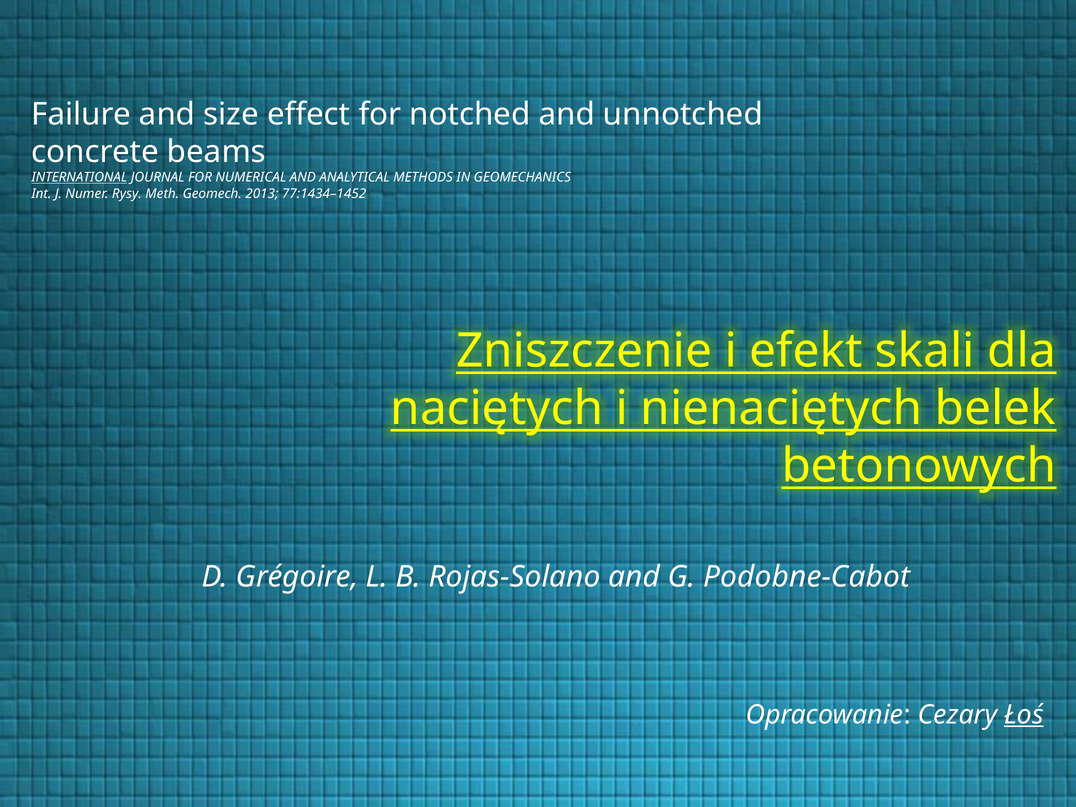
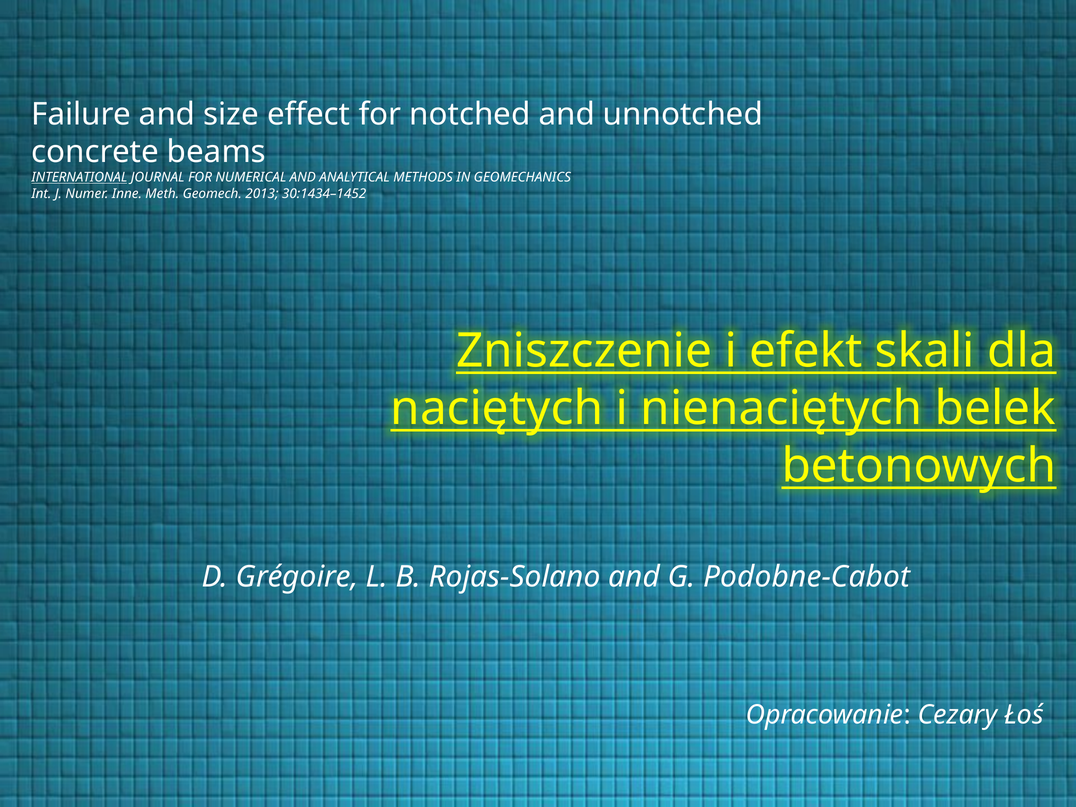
Rysy: Rysy -> Inne (127, 194)
77:1434–1452: 77:1434–1452 -> 30:1434–1452 (324, 194)
Łoś underline: present -> none (1024, 715)
